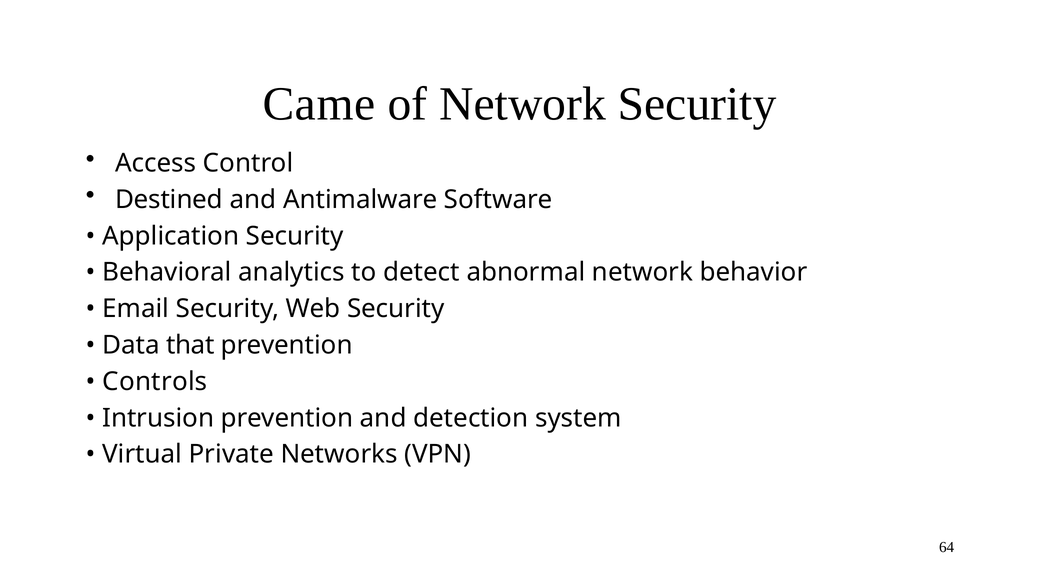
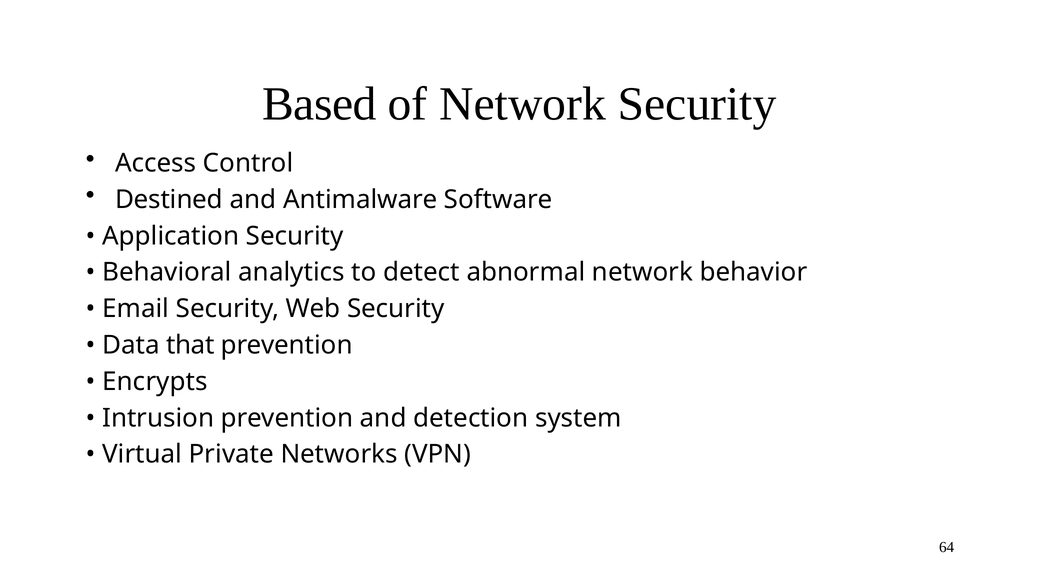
Came: Came -> Based (319, 104)
Controls: Controls -> Encrypts (155, 382)
